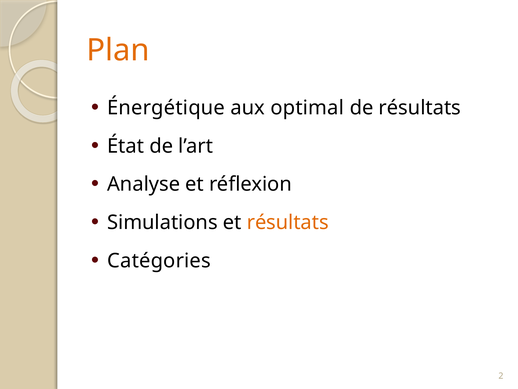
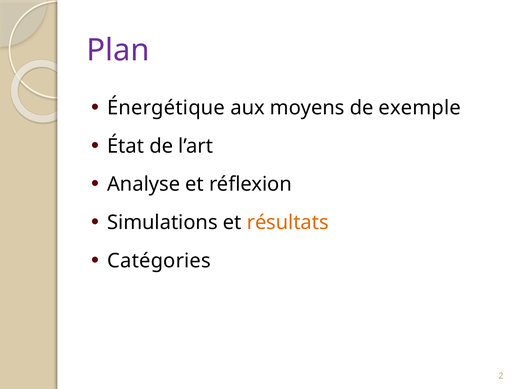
Plan colour: orange -> purple (118, 50)
optimal: optimal -> moyens (307, 108)
de résultats: résultats -> exemple (420, 108)
